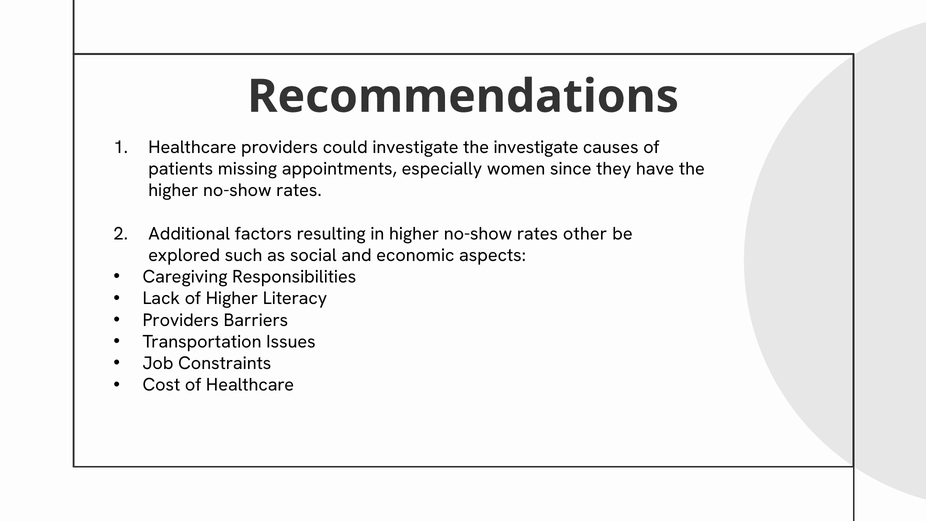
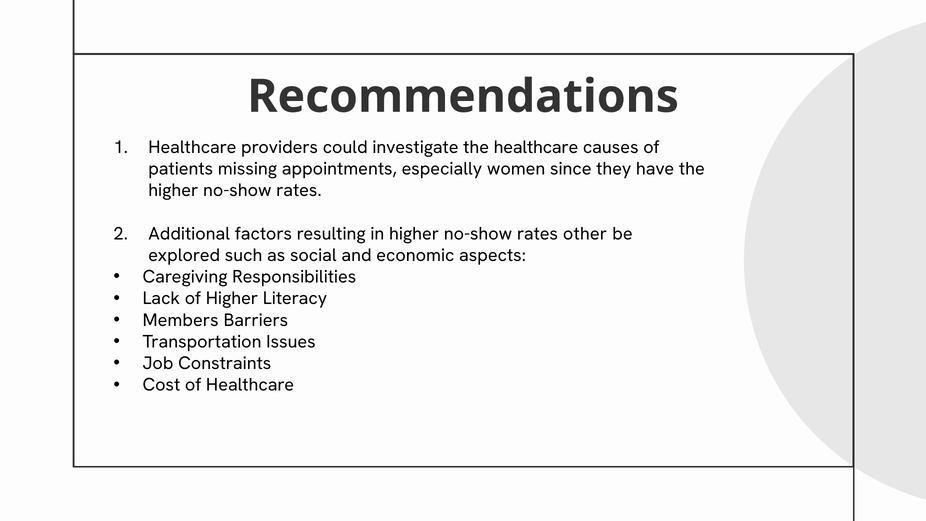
the investigate: investigate -> healthcare (536, 147)
Providers: Providers -> Members (181, 320)
